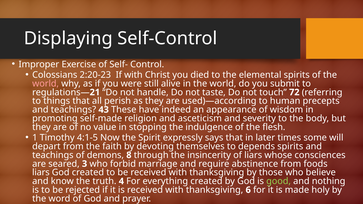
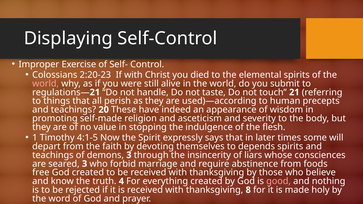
touch 72: 72 -> 21 (294, 92)
43: 43 -> 20 (104, 110)
demons 8: 8 -> 3 (129, 155)
liars: liars -> free (41, 173)
good colour: light green -> pink (279, 181)
6: 6 -> 8 (248, 190)
